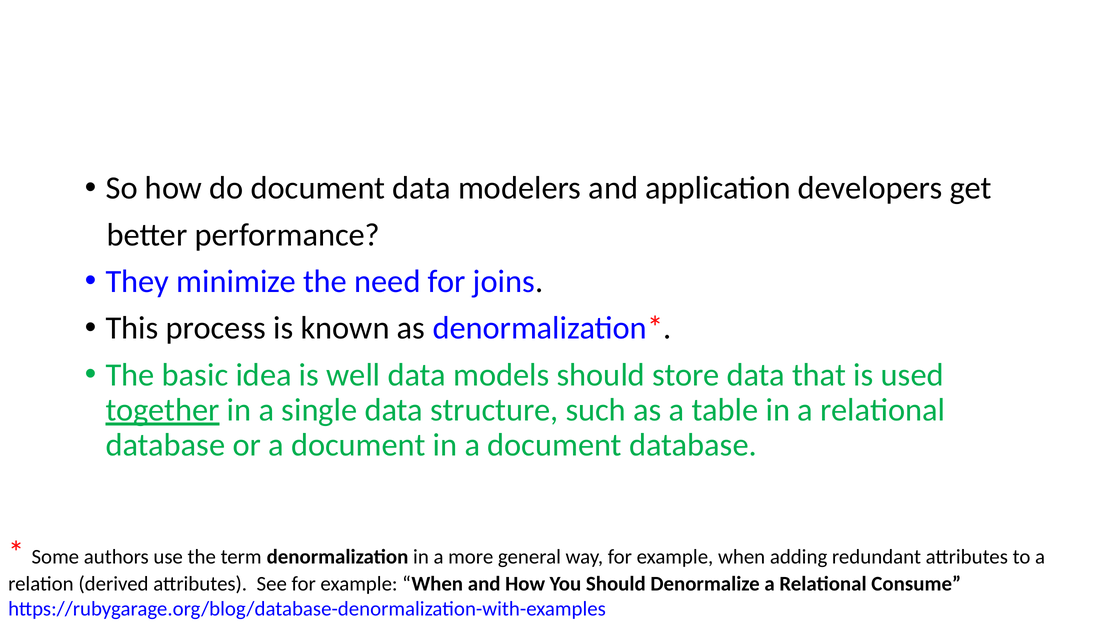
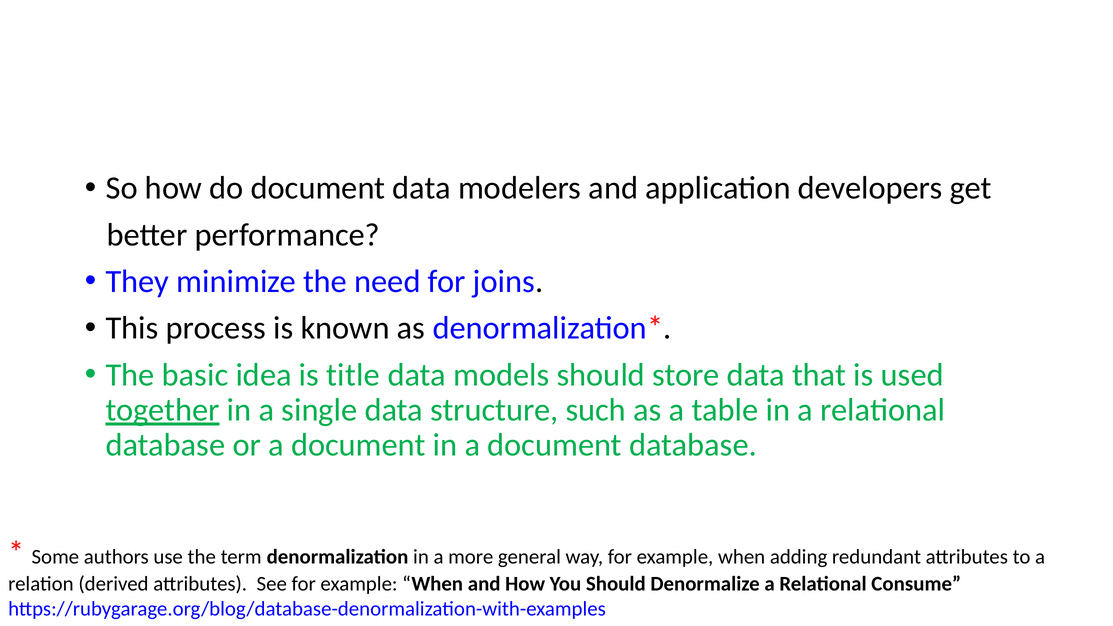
well: well -> title (353, 375)
